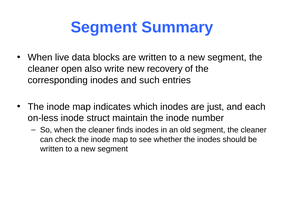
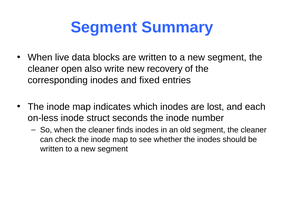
such: such -> fixed (149, 80)
just: just -> lost (216, 107)
maintain: maintain -> seconds (130, 118)
